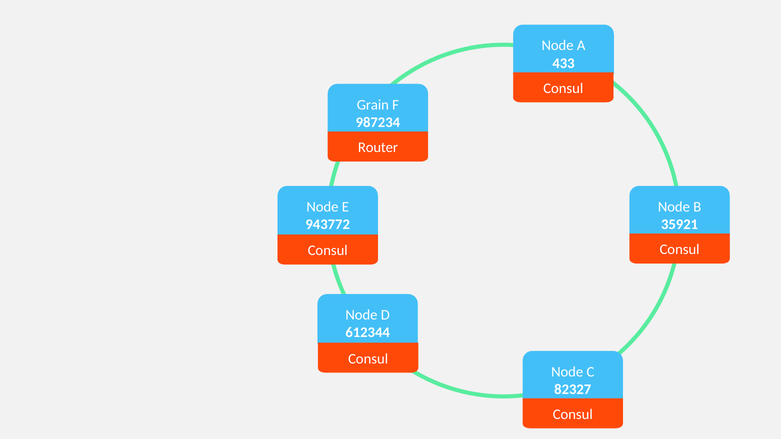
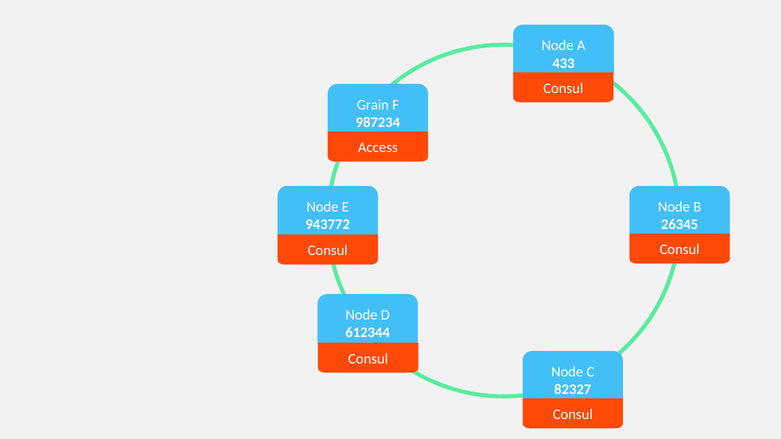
Router: Router -> Access (378, 148)
35921: 35921 -> 26345 (680, 225)
